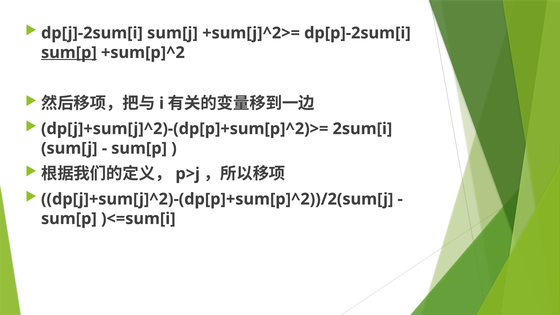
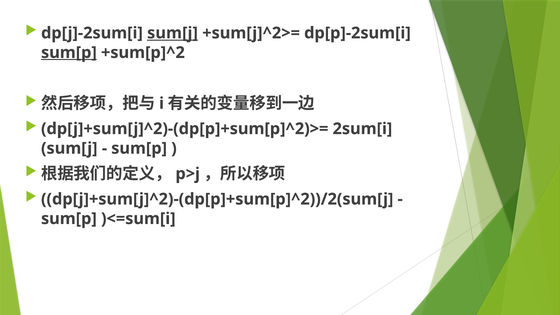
sum[j underline: none -> present (172, 33)
